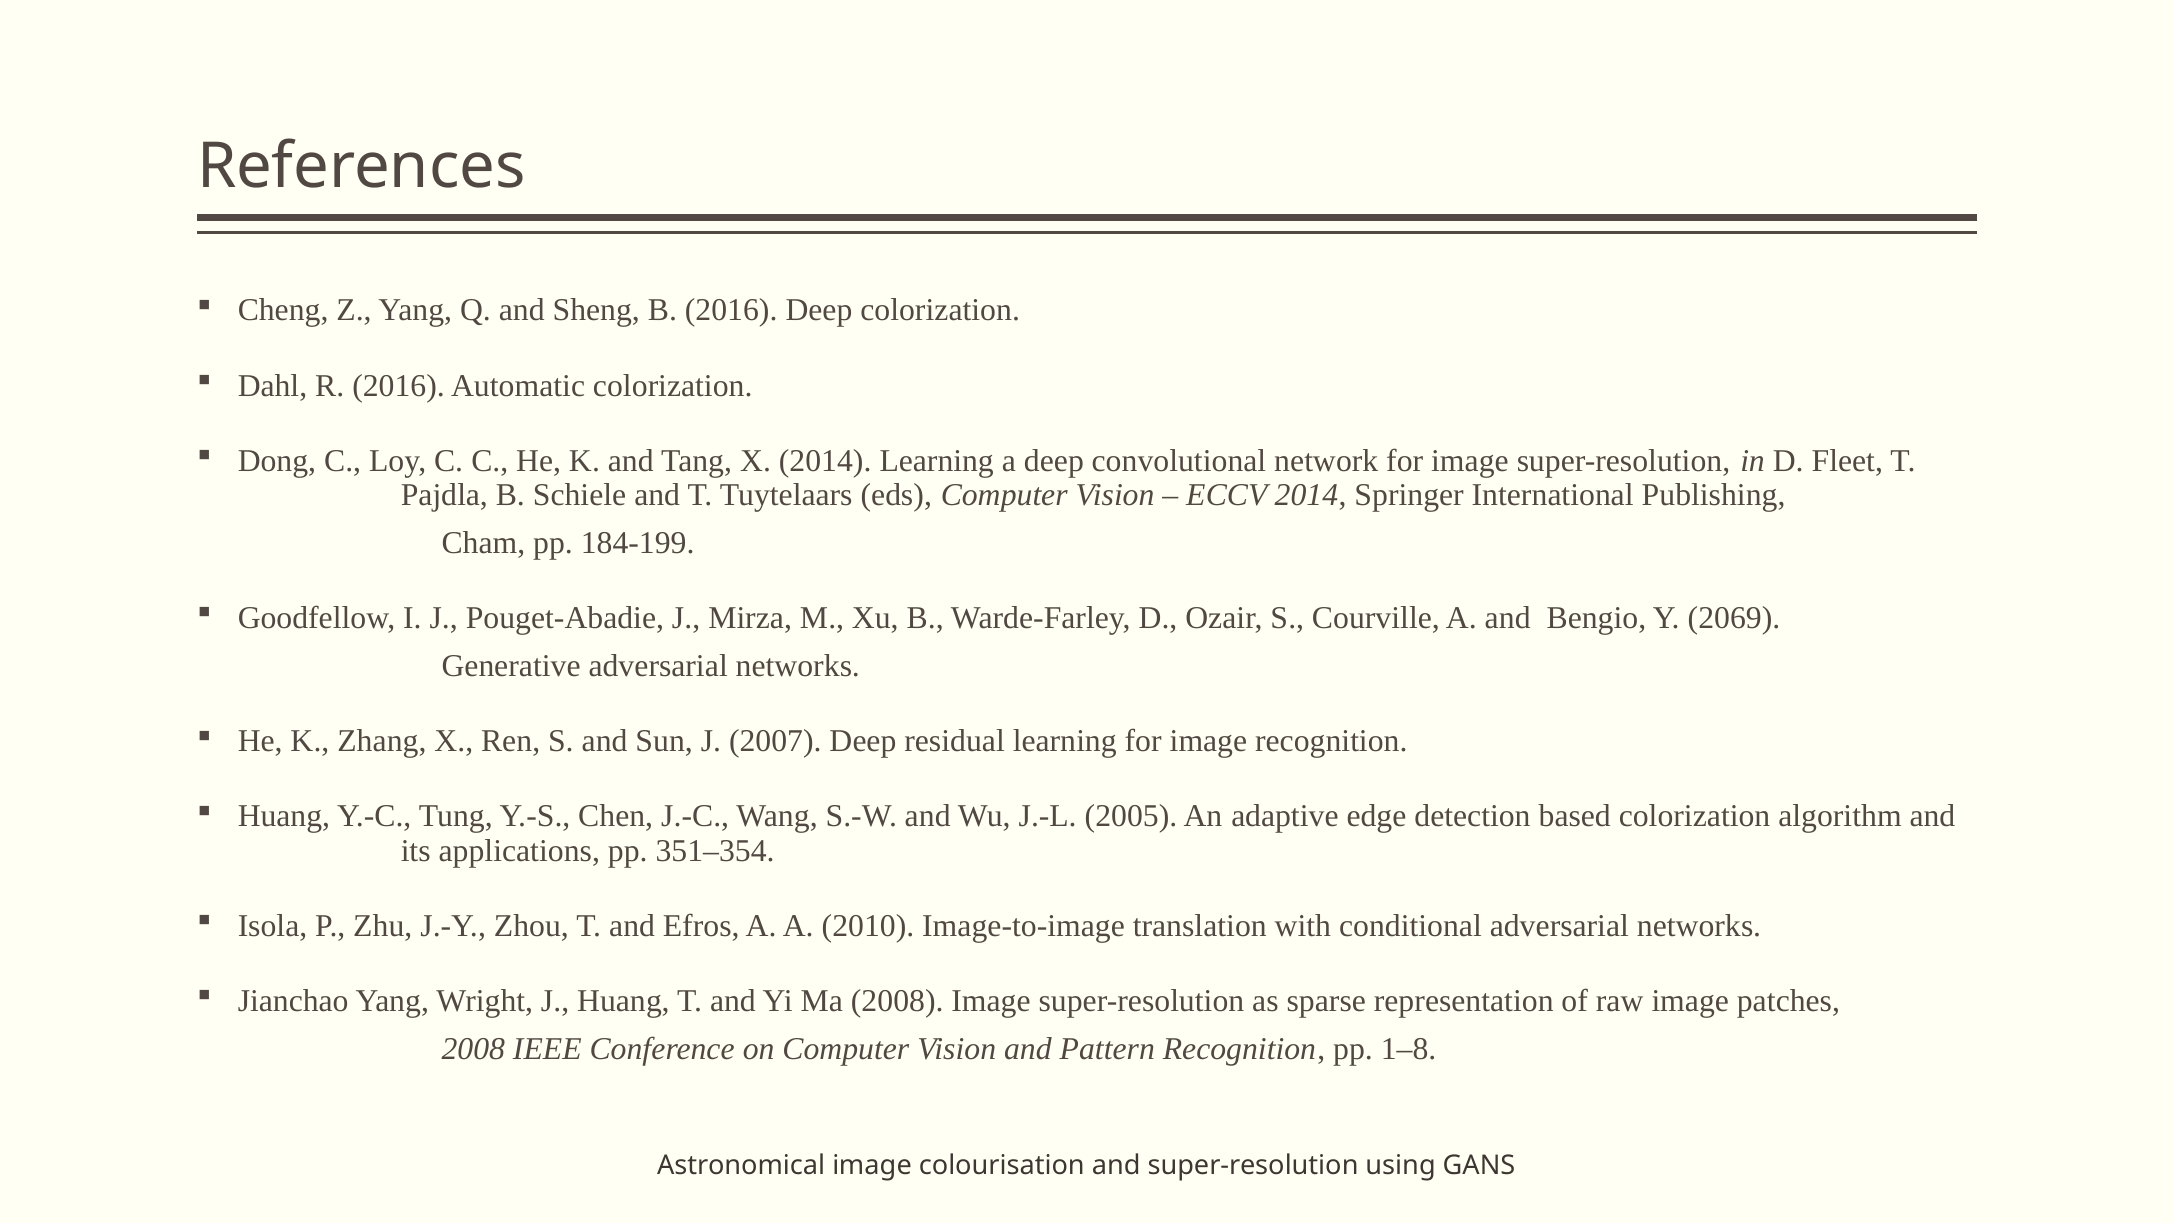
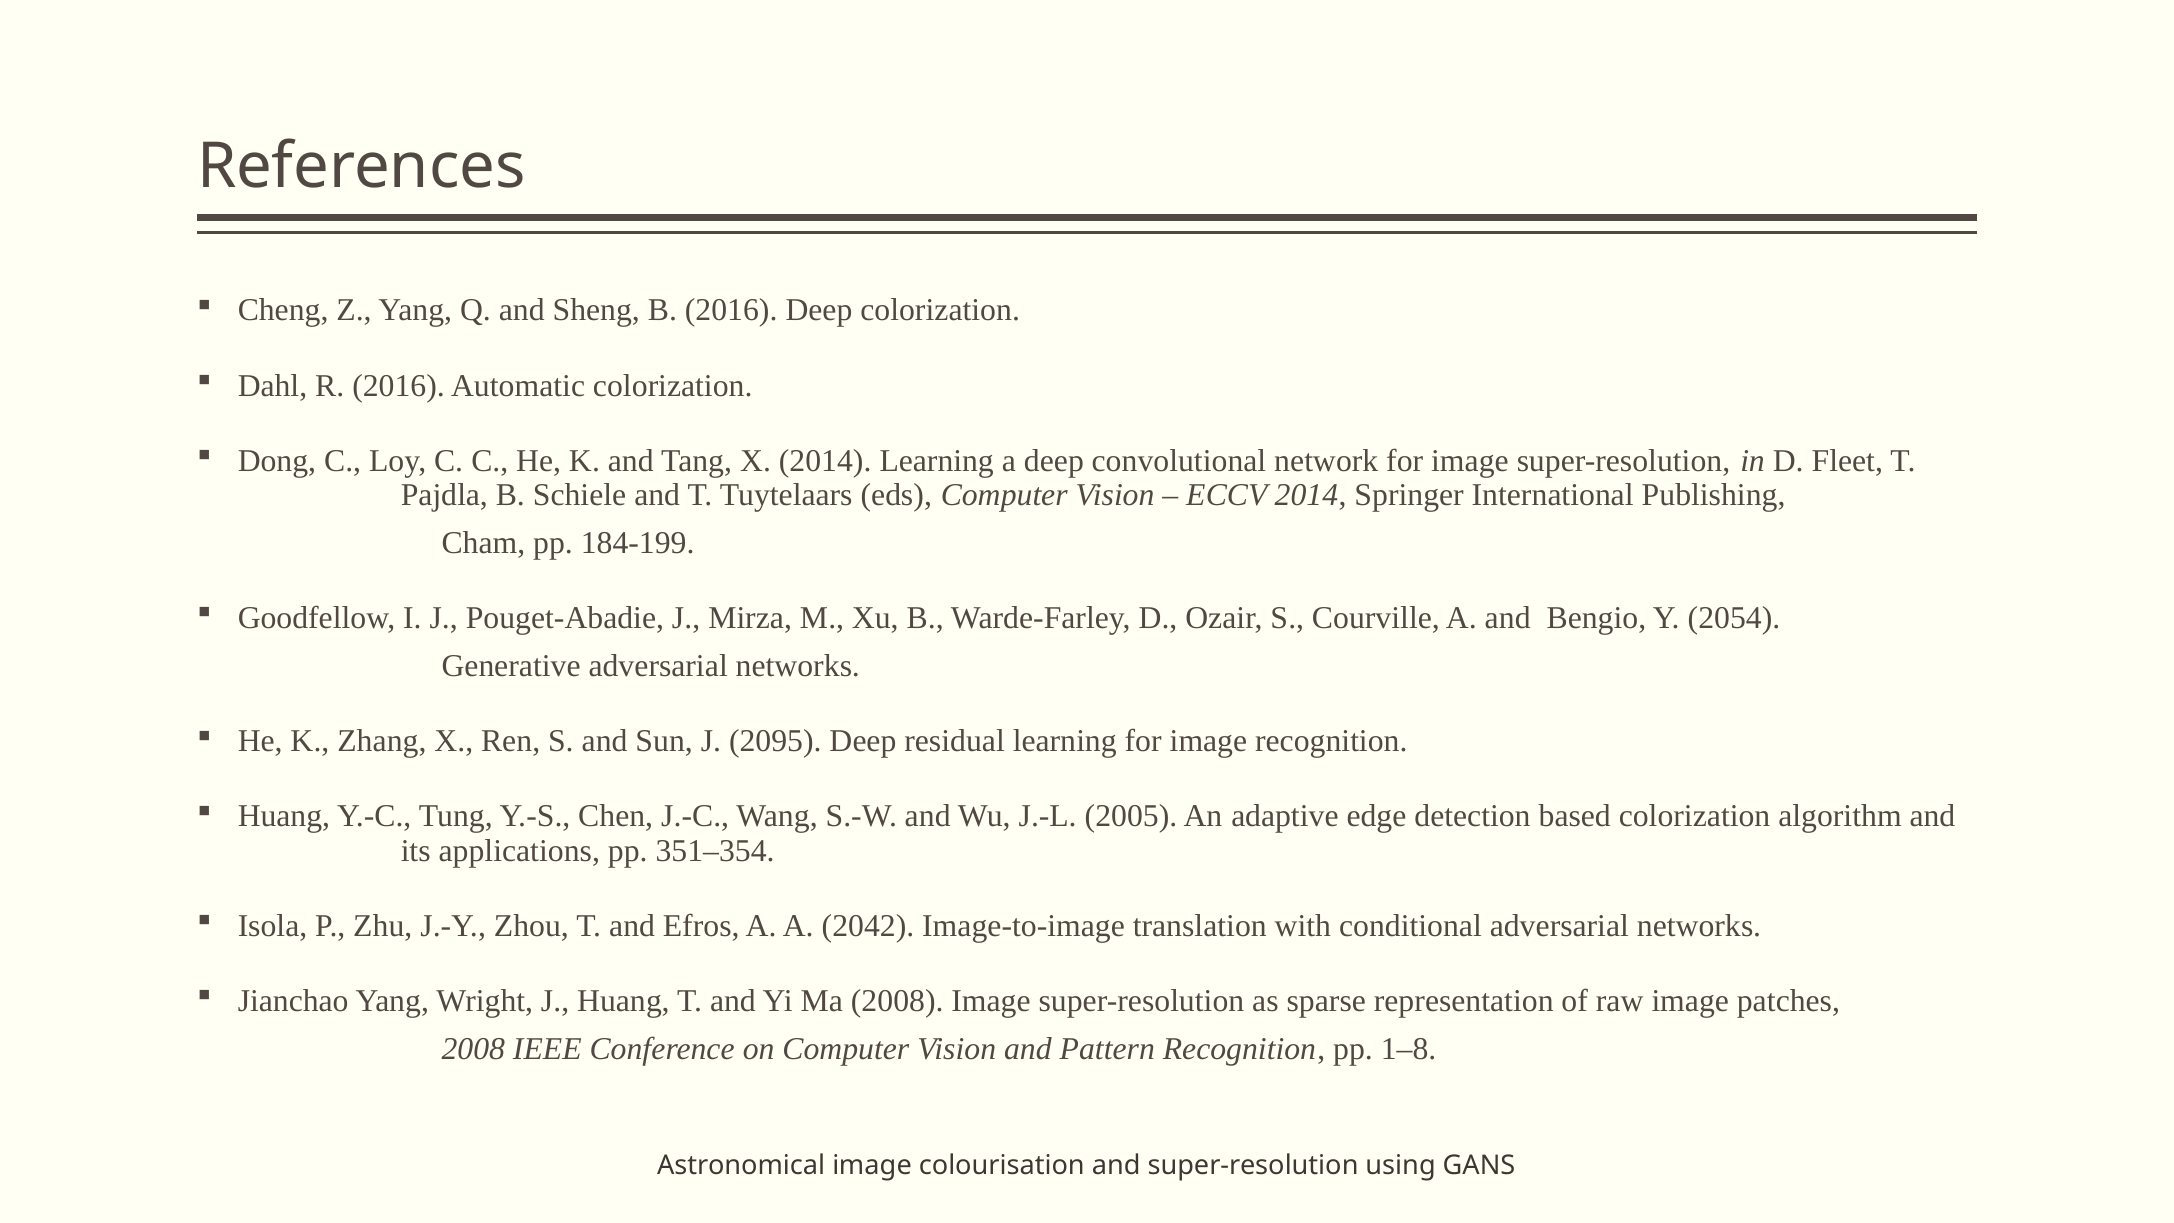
2069: 2069 -> 2054 (1734, 618)
2007: 2007 -> 2095 (775, 741)
2010: 2010 -> 2042 (868, 926)
